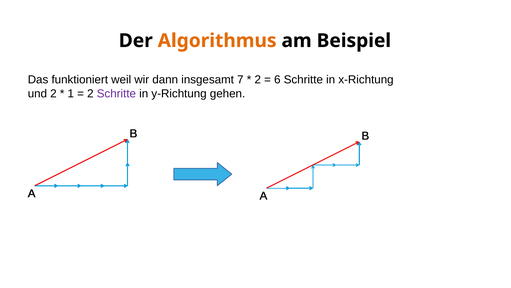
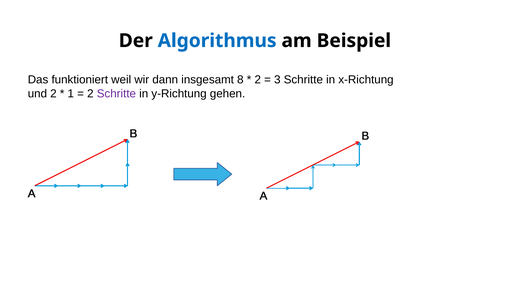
Algorithmus colour: orange -> blue (217, 41)
7: 7 -> 8 (240, 80)
6: 6 -> 3 (277, 80)
